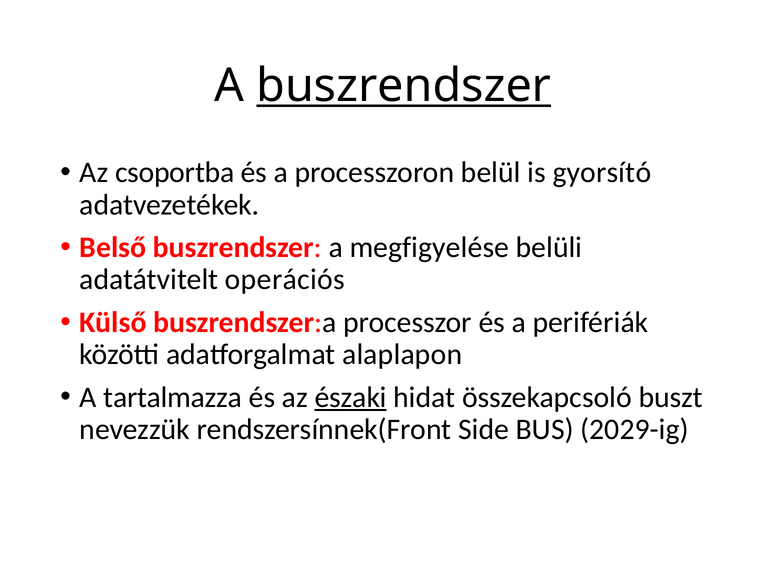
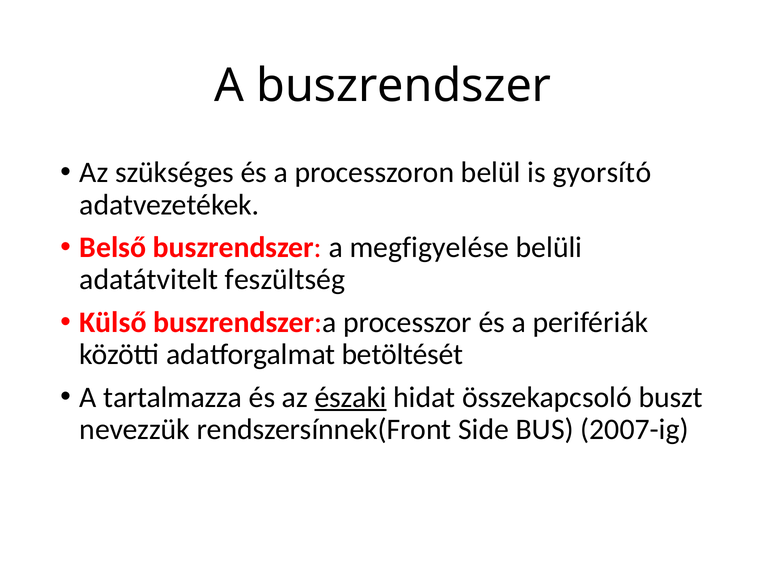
buszrendszer underline: present -> none (404, 86)
csoportba: csoportba -> szükséges (175, 173)
operációs: operációs -> feszültség (285, 280)
alaplapon: alaplapon -> betöltését (402, 355)
2029-ig: 2029-ig -> 2007-ig (635, 430)
